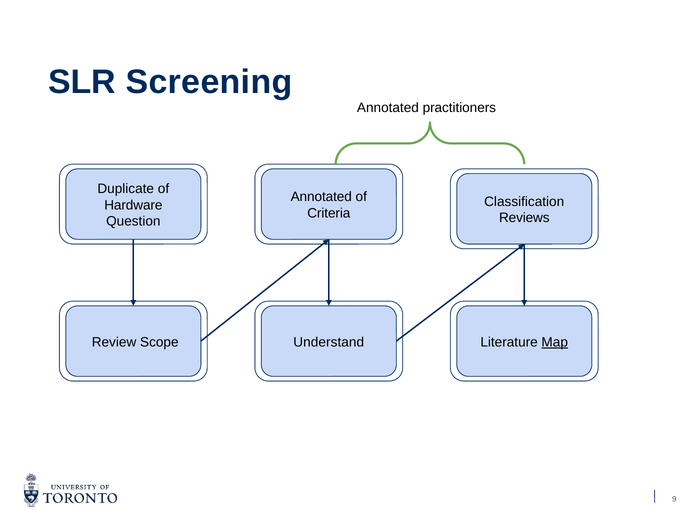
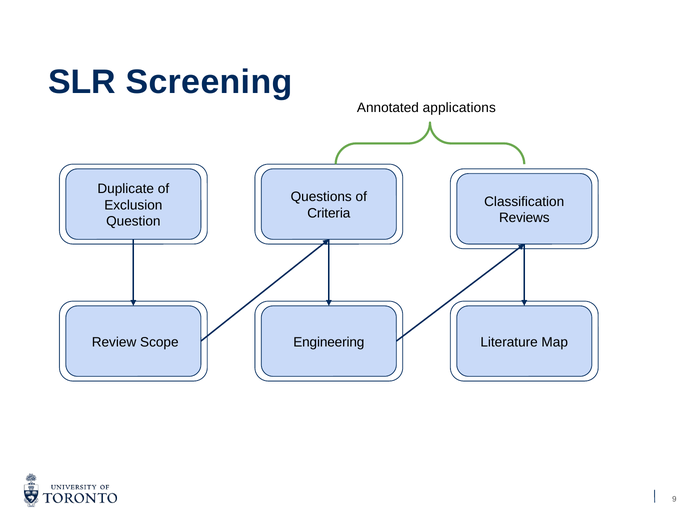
practitioners: practitioners -> applications (459, 108)
Annotated: Annotated -> Questions (321, 197)
Hardware: Hardware -> Exclusion (133, 205)
Understand: Understand -> Engineering (329, 342)
Map underline: present -> none (555, 342)
